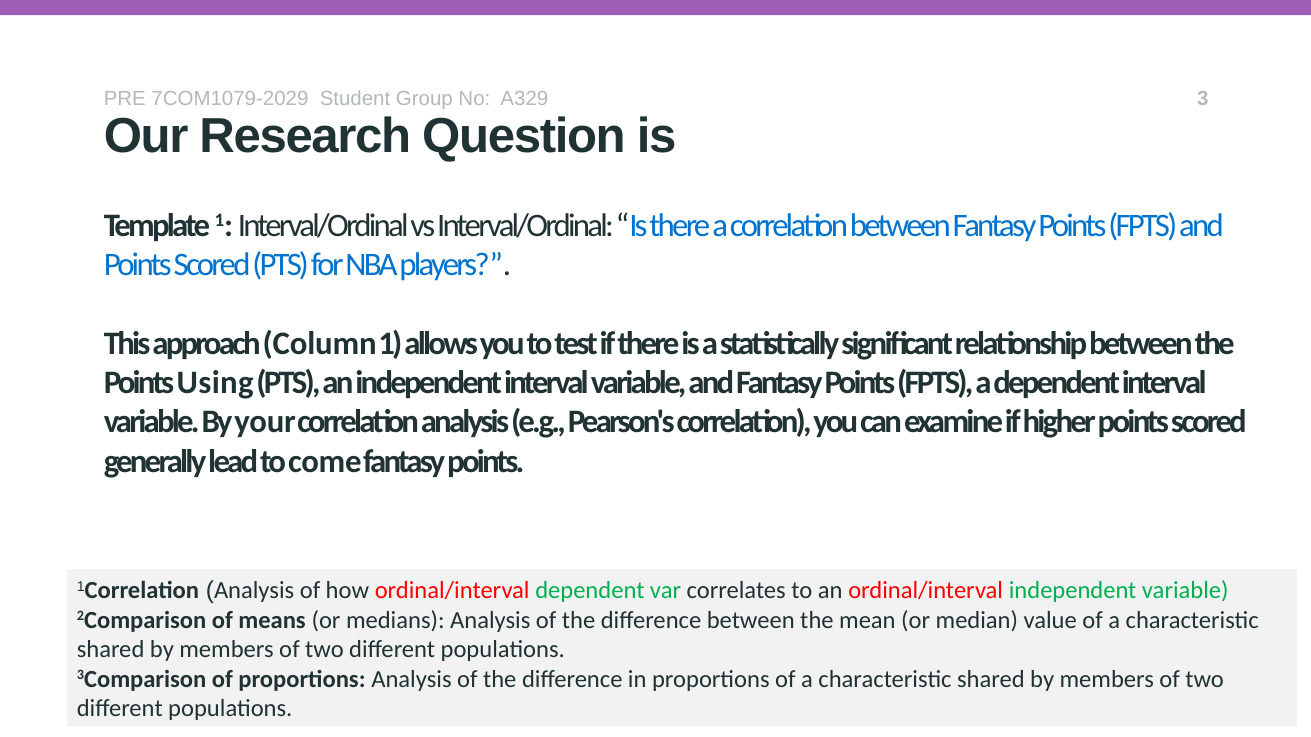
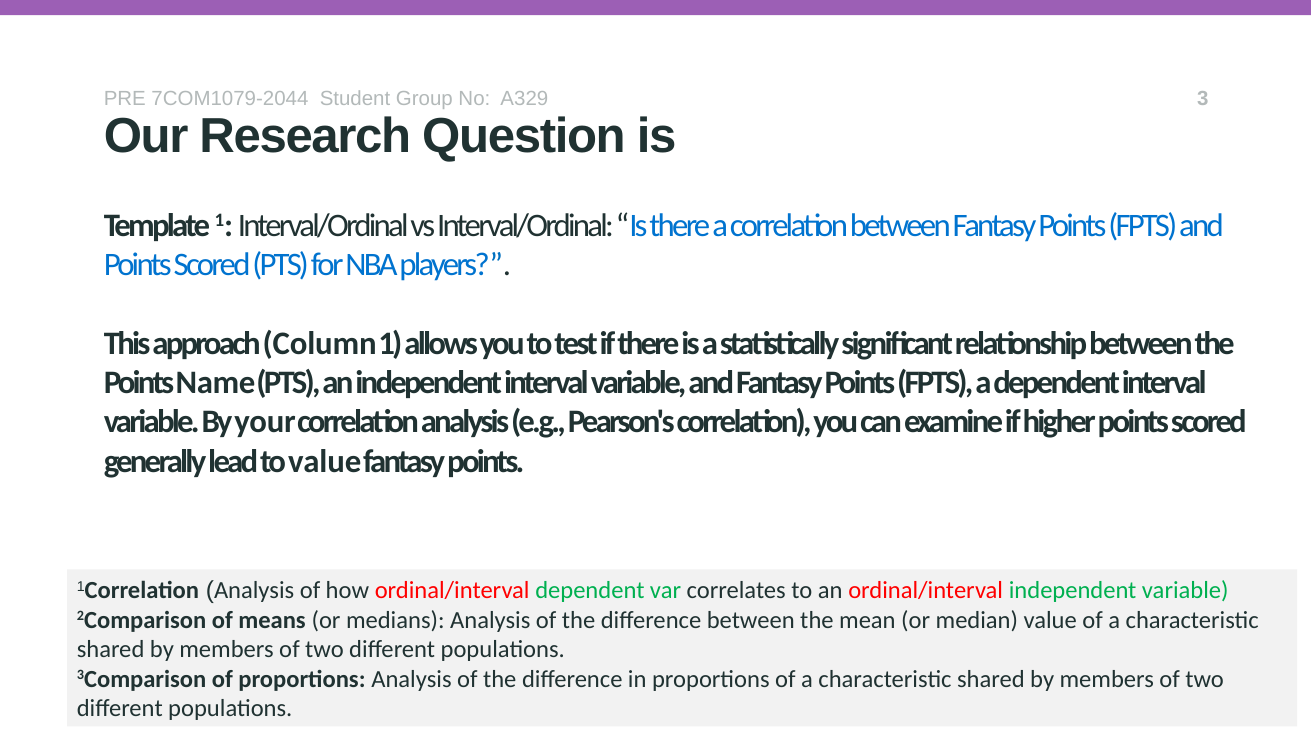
7COM1079-2029: 7COM1079-2029 -> 7COM1079-2044 (230, 99)
Using: Using -> Name (215, 383)
to come: come -> value (325, 462)
